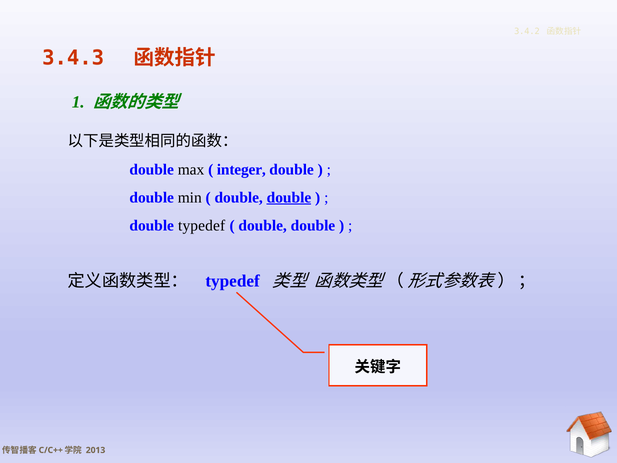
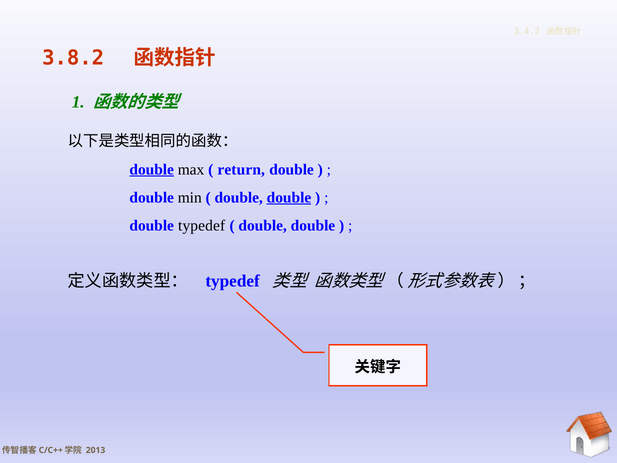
3.4.3: 3.4.3 -> 3.8.2 (73, 58)
double underline: none -> present (152, 169)
integer: integer -> return (241, 169)
